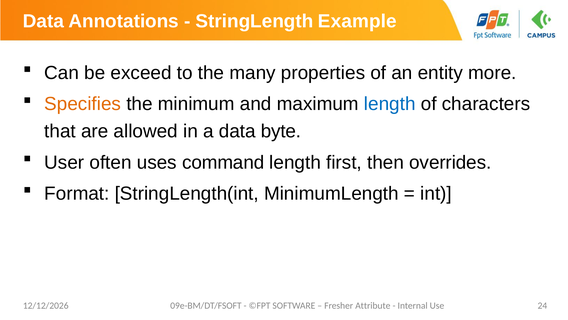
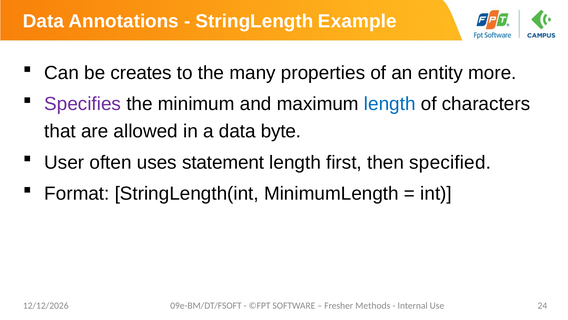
exceed: exceed -> creates (141, 73)
Specifies colour: orange -> purple (83, 104)
command: command -> statement (223, 162)
overrides: overrides -> specified (450, 162)
Attribute: Attribute -> Methods (373, 305)
